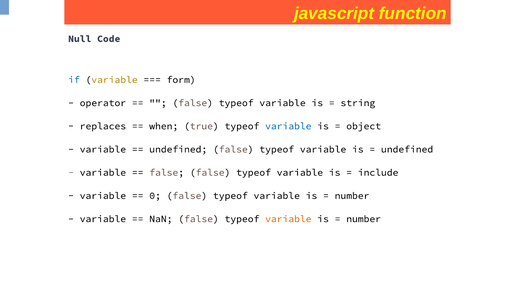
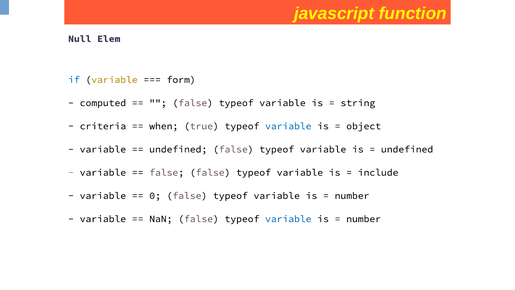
Code: Code -> Elem (109, 39)
operator: operator -> computed (103, 103)
replaces: replaces -> criteria (103, 126)
variable colour: orange -> blue (288, 219)
